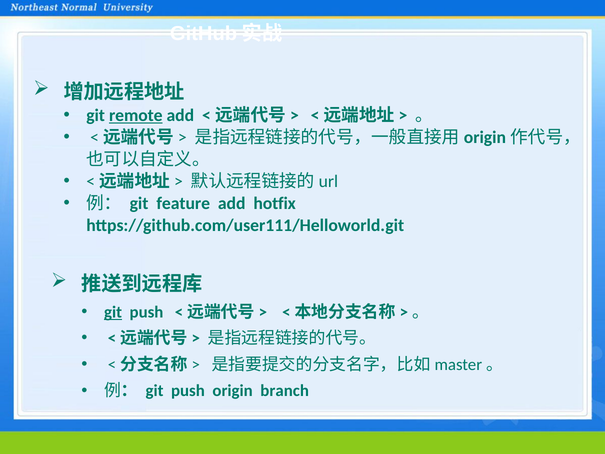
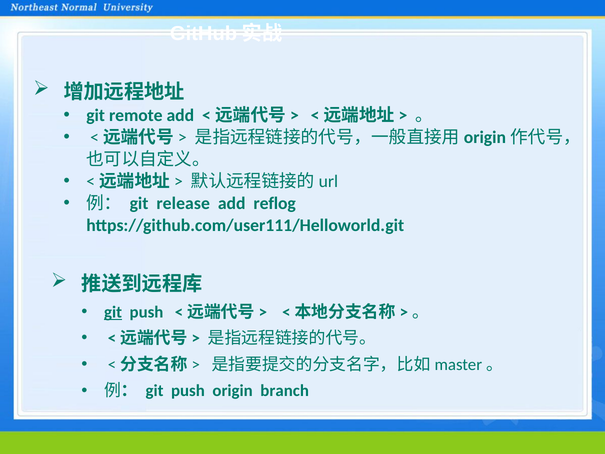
remote underline: present -> none (136, 115)
feature: feature -> release (183, 203)
hotfix: hotfix -> reflog (275, 203)
